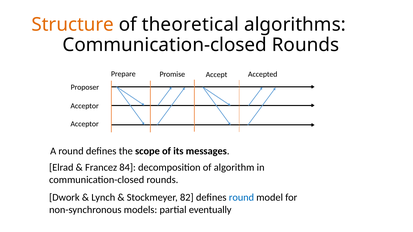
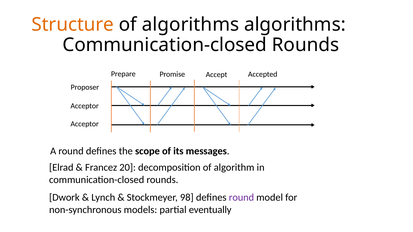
of theoretical: theoretical -> algorithms (190, 24)
84: 84 -> 20 (128, 168)
82: 82 -> 98 (187, 198)
round colour: blue -> purple (241, 198)
